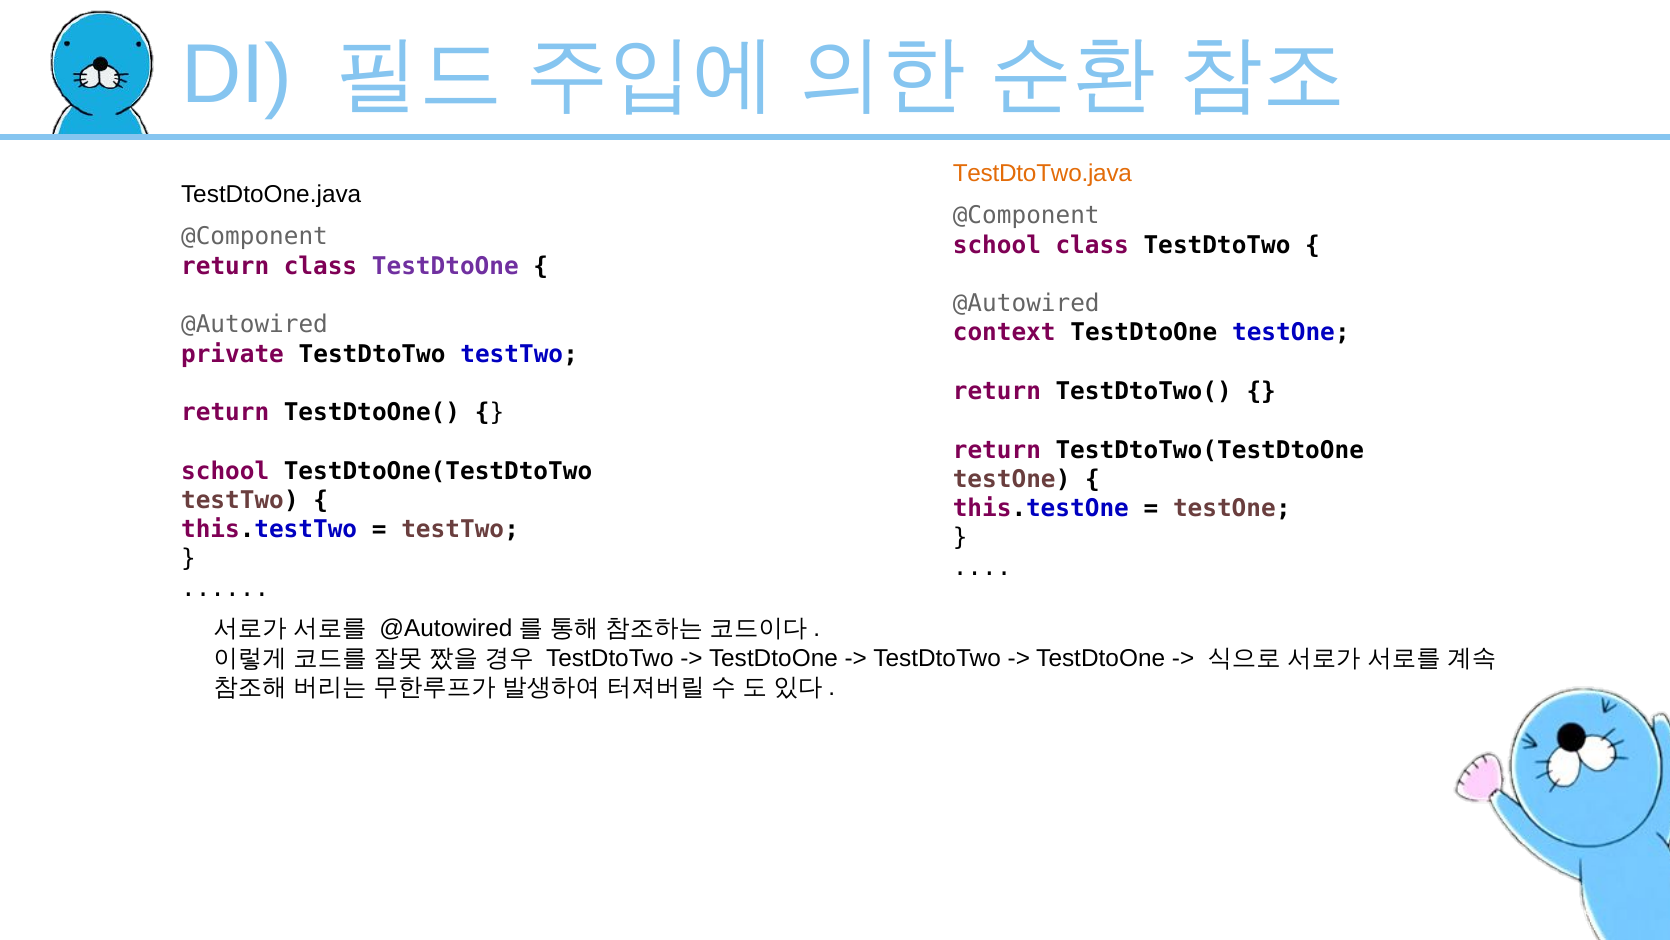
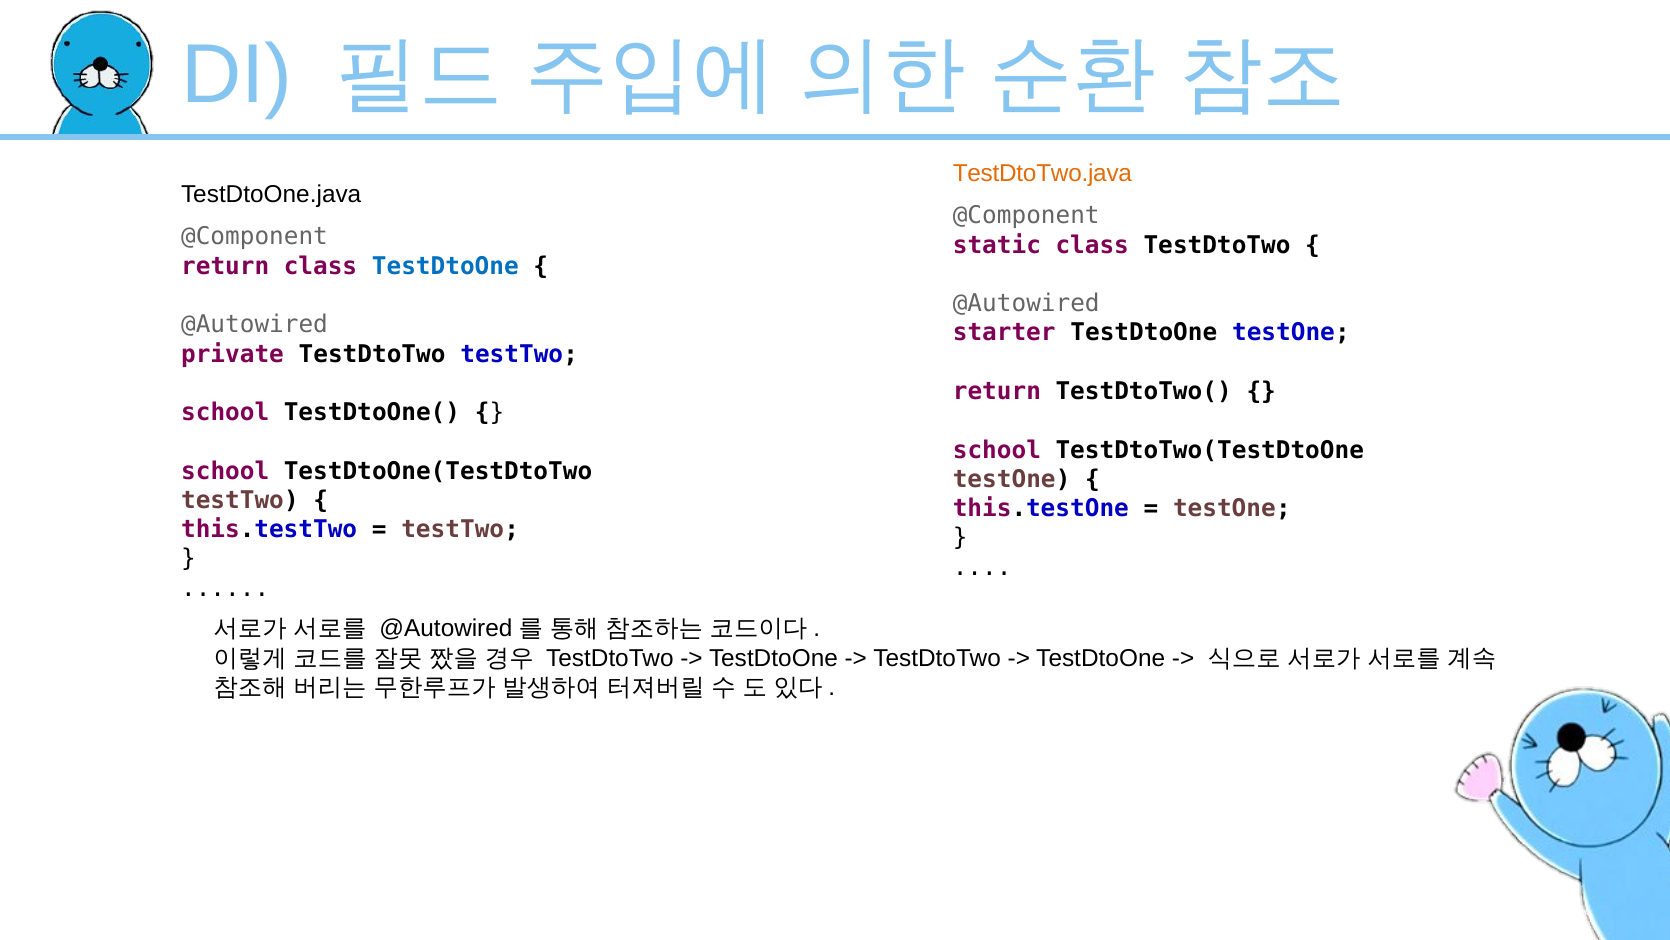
school: school -> static (997, 245)
TestDtoOne colour: purple -> blue (445, 266)
context: context -> starter (1004, 333)
return: return -> school (225, 412)
return: return -> school (997, 450)
